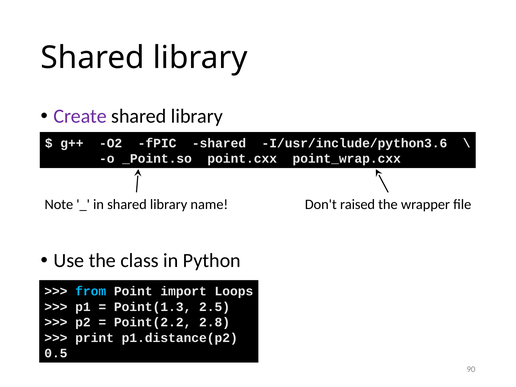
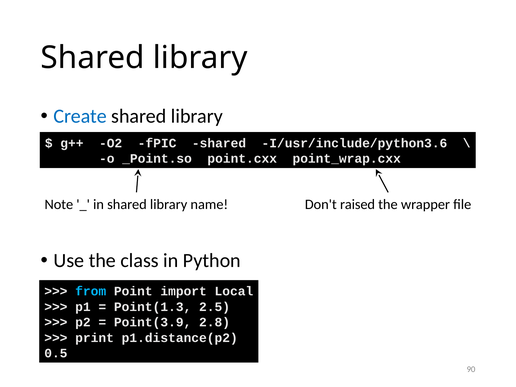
Create colour: purple -> blue (80, 116)
Loops: Loops -> Local (234, 291)
Point(2.2: Point(2.2 -> Point(3.9 (153, 322)
